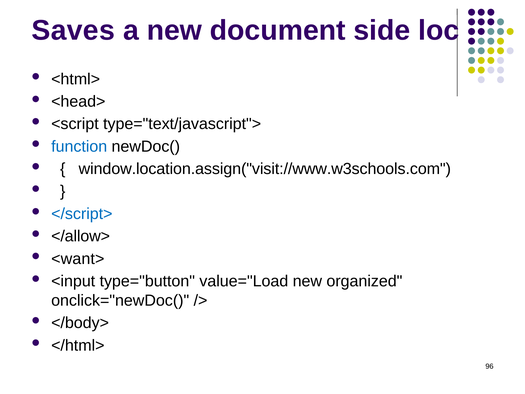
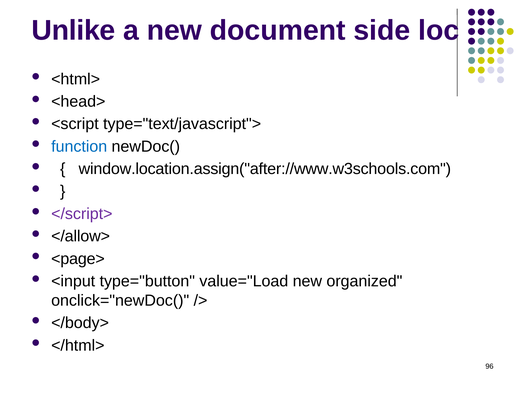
Saves: Saves -> Unlike (73, 30)
window.location.assign("visit://www.w3schools.com: window.location.assign("visit://www.w3schools.com -> window.location.assign("after://www.w3schools.com (265, 169)
</script> colour: blue -> purple (82, 214)
<want>: <want> -> <page> (78, 259)
